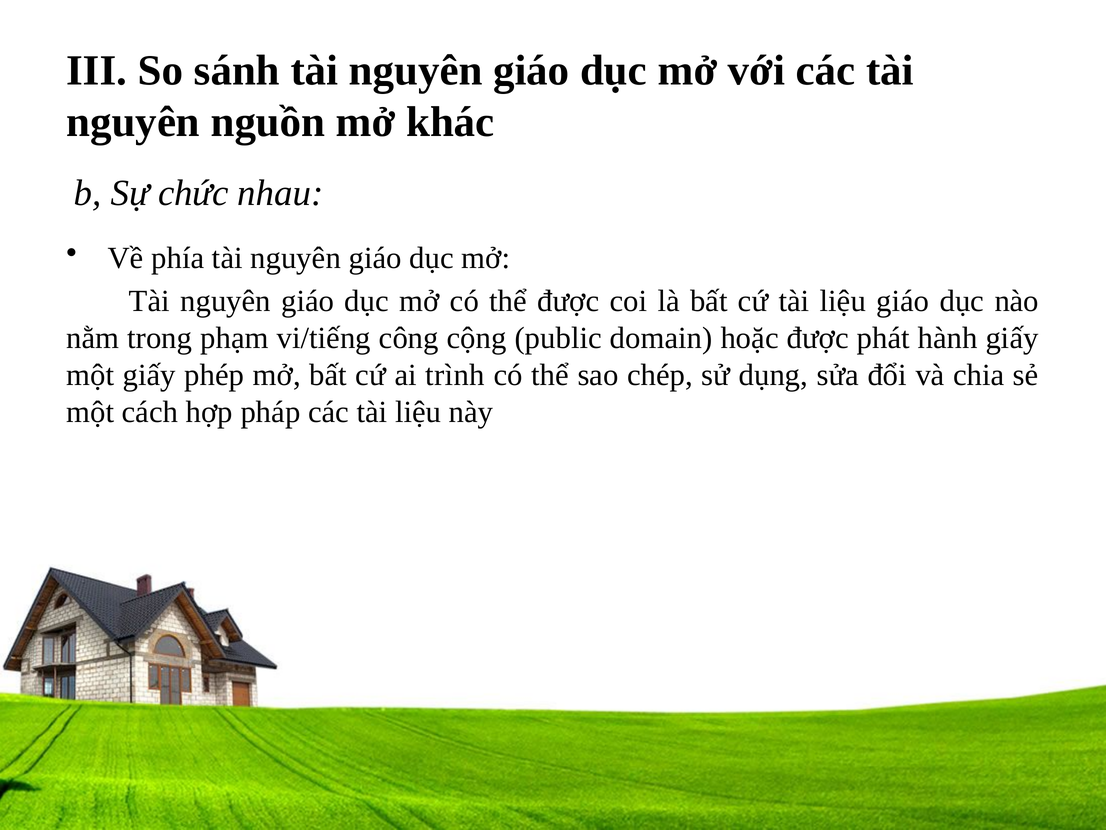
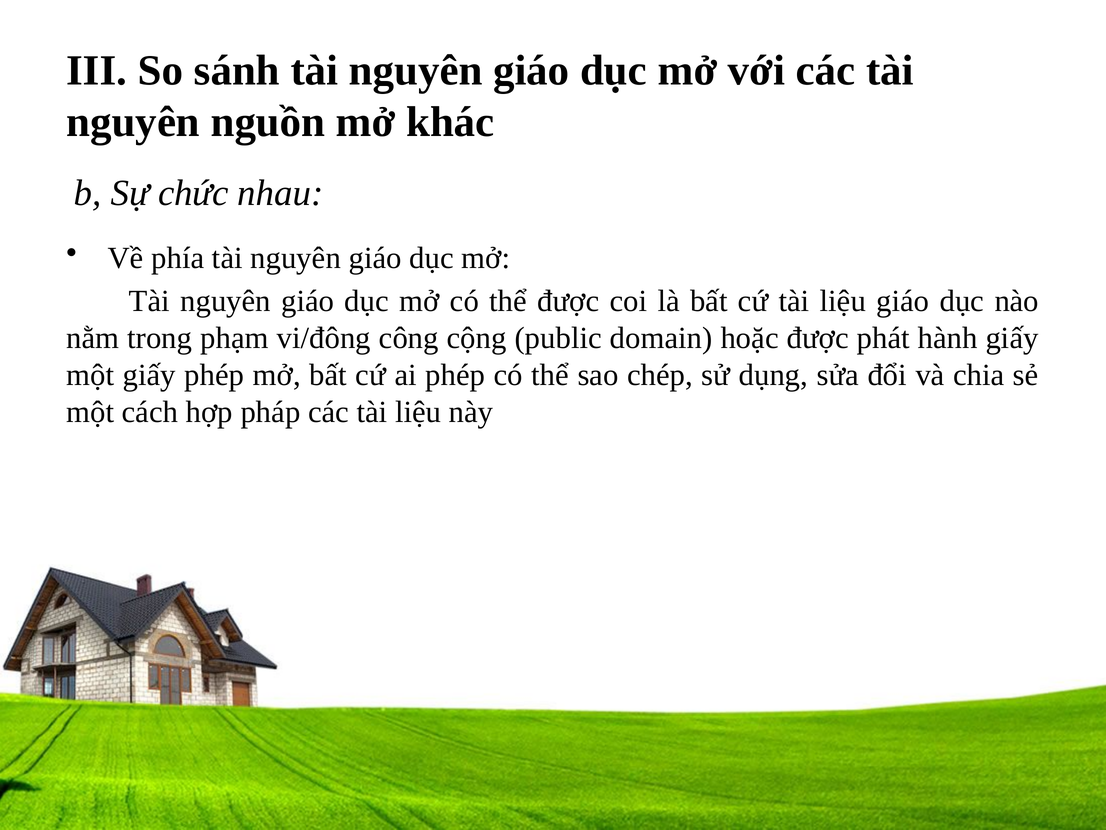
vi/tiếng: vi/tiếng -> vi/đông (324, 338)
ai trình: trình -> phép (455, 375)
